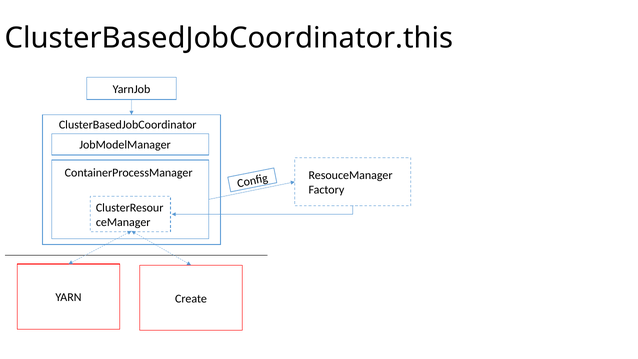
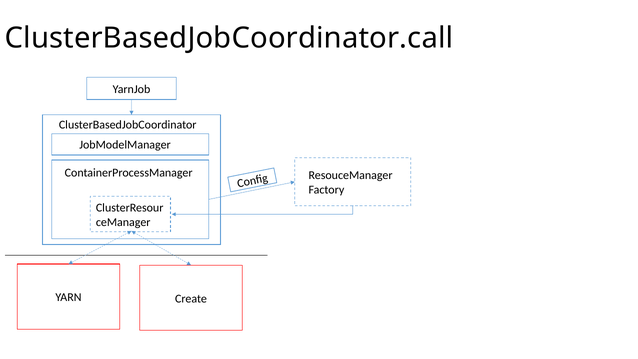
ClusterBasedJobCoordinator.this: ClusterBasedJobCoordinator.this -> ClusterBasedJobCoordinator.call (229, 38)
